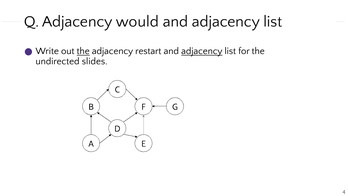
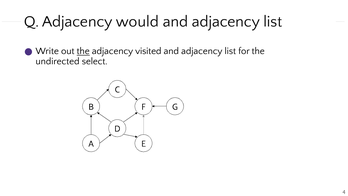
restart: restart -> visited (148, 51)
adjacency underline: present -> none (202, 51)
slides: slides -> select (95, 61)
